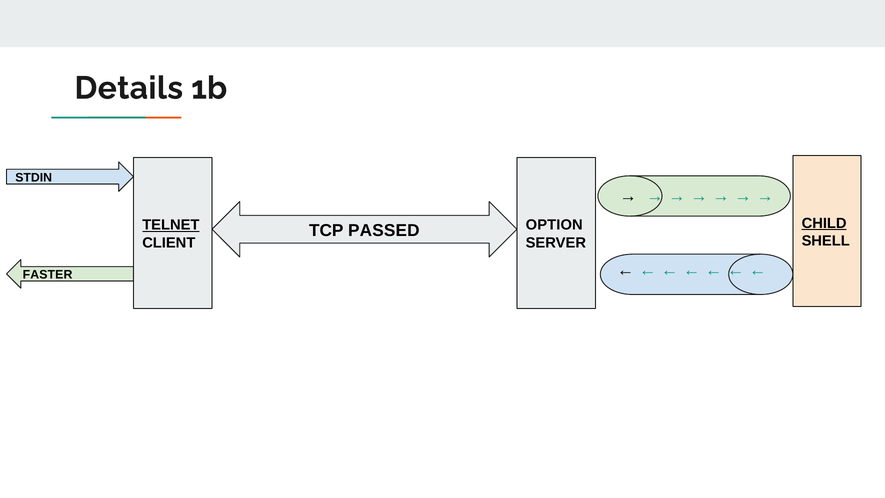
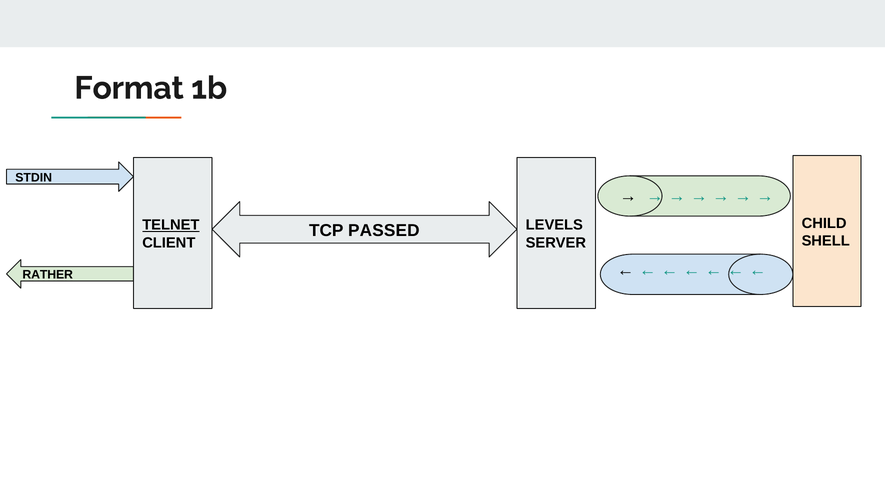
Details: Details -> Format (129, 88)
CHILD underline: present -> none (824, 223)
OPTION: OPTION -> LEVELS (554, 225)
FASTER: FASTER -> RATHER (48, 275)
